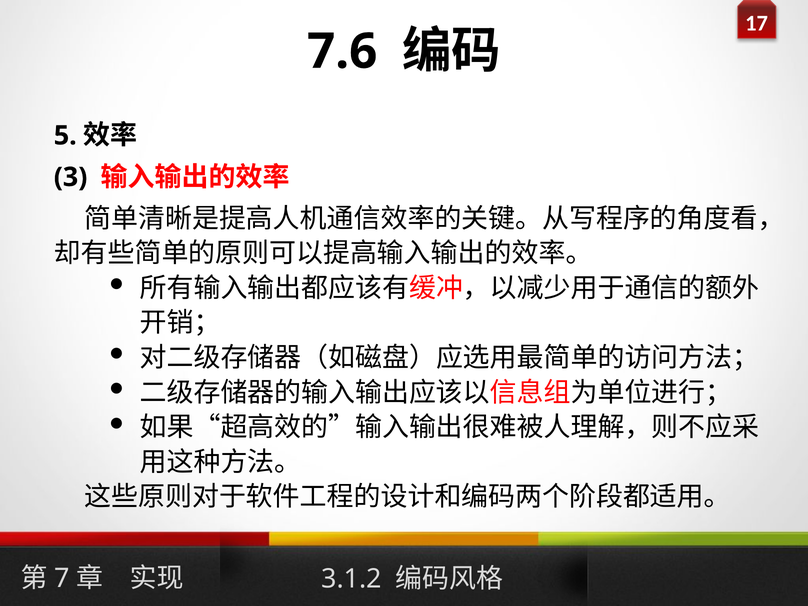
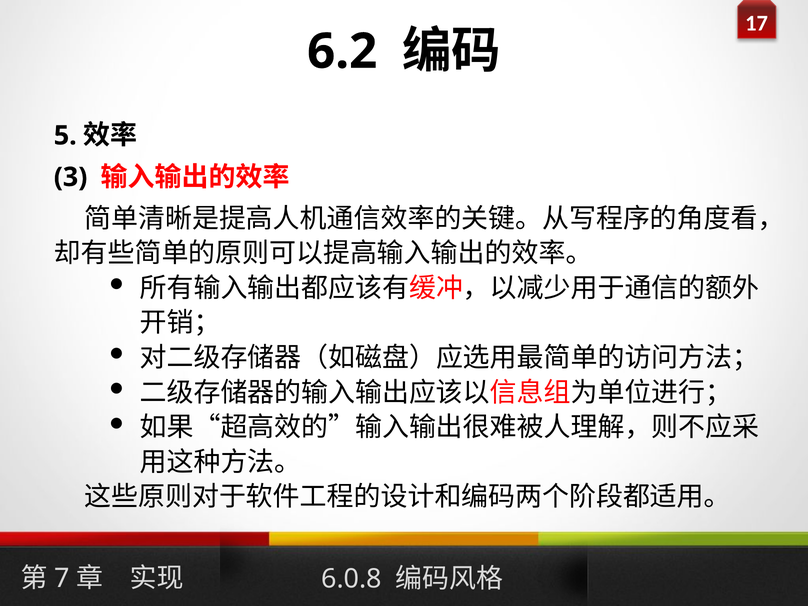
7.6: 7.6 -> 6.2 (342, 52)
3.1.2: 3.1.2 -> 6.0.8 (351, 579)
